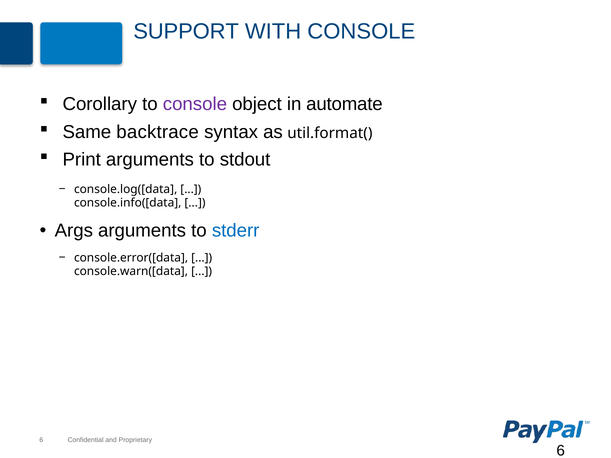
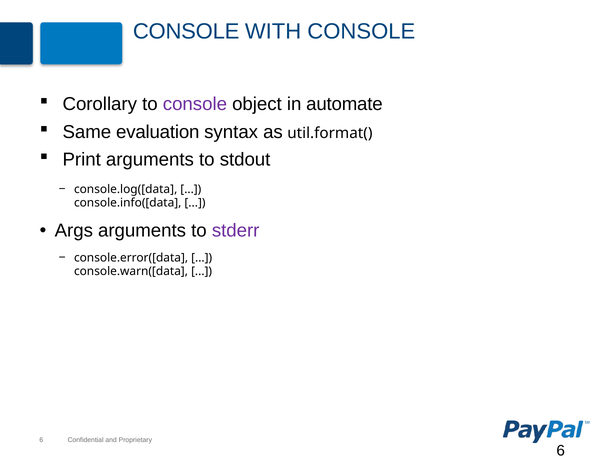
SUPPORT: SUPPORT -> CONSOLE (186, 31)
backtrace: backtrace -> evaluation (158, 132)
stderr colour: blue -> purple (236, 230)
